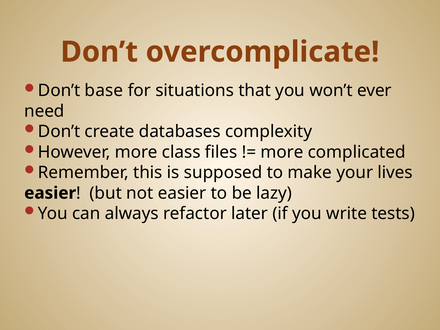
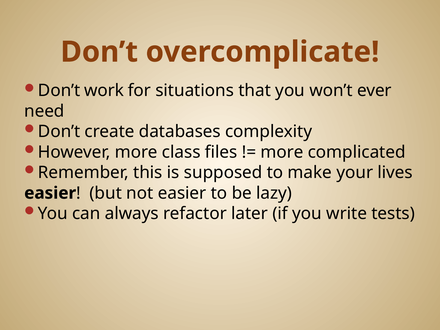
base: base -> work (104, 91)
